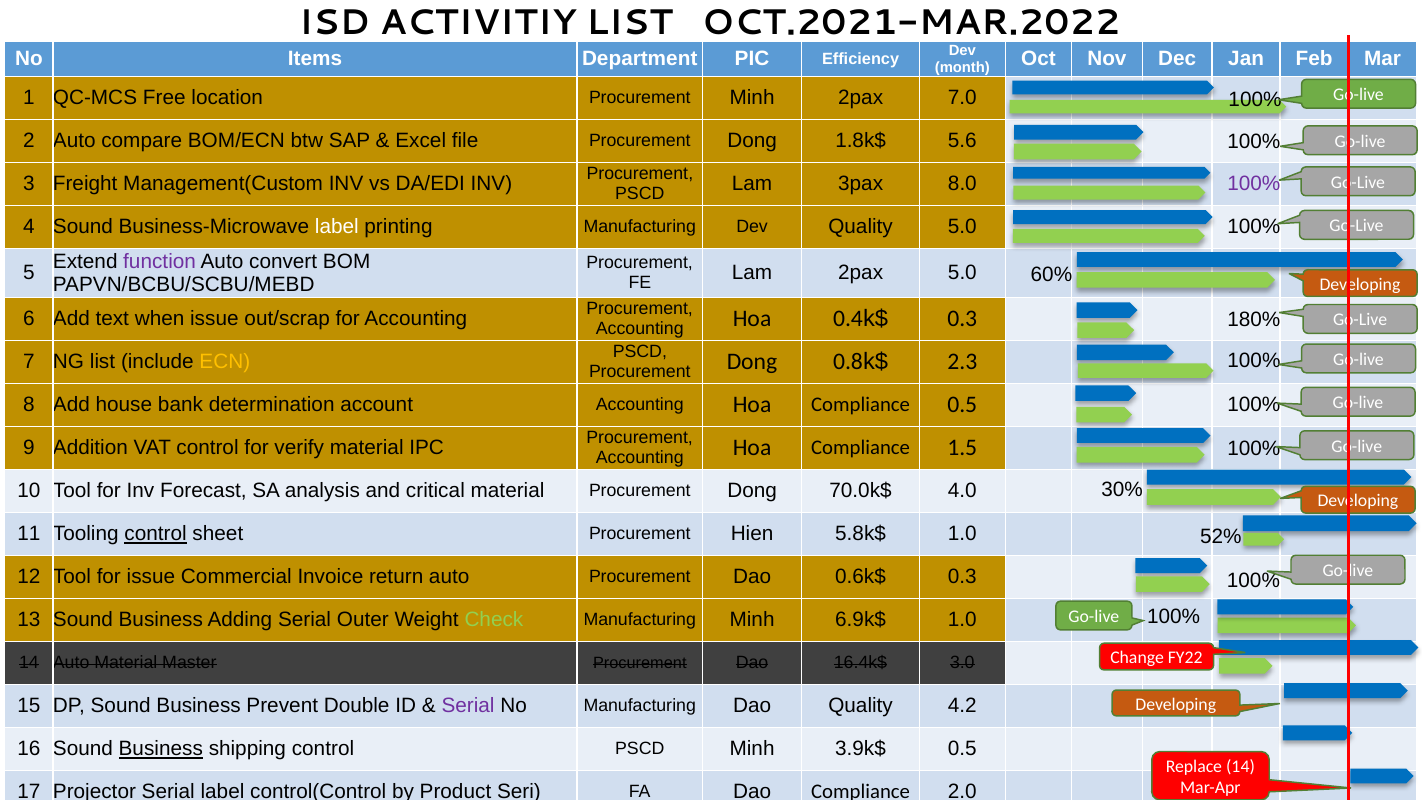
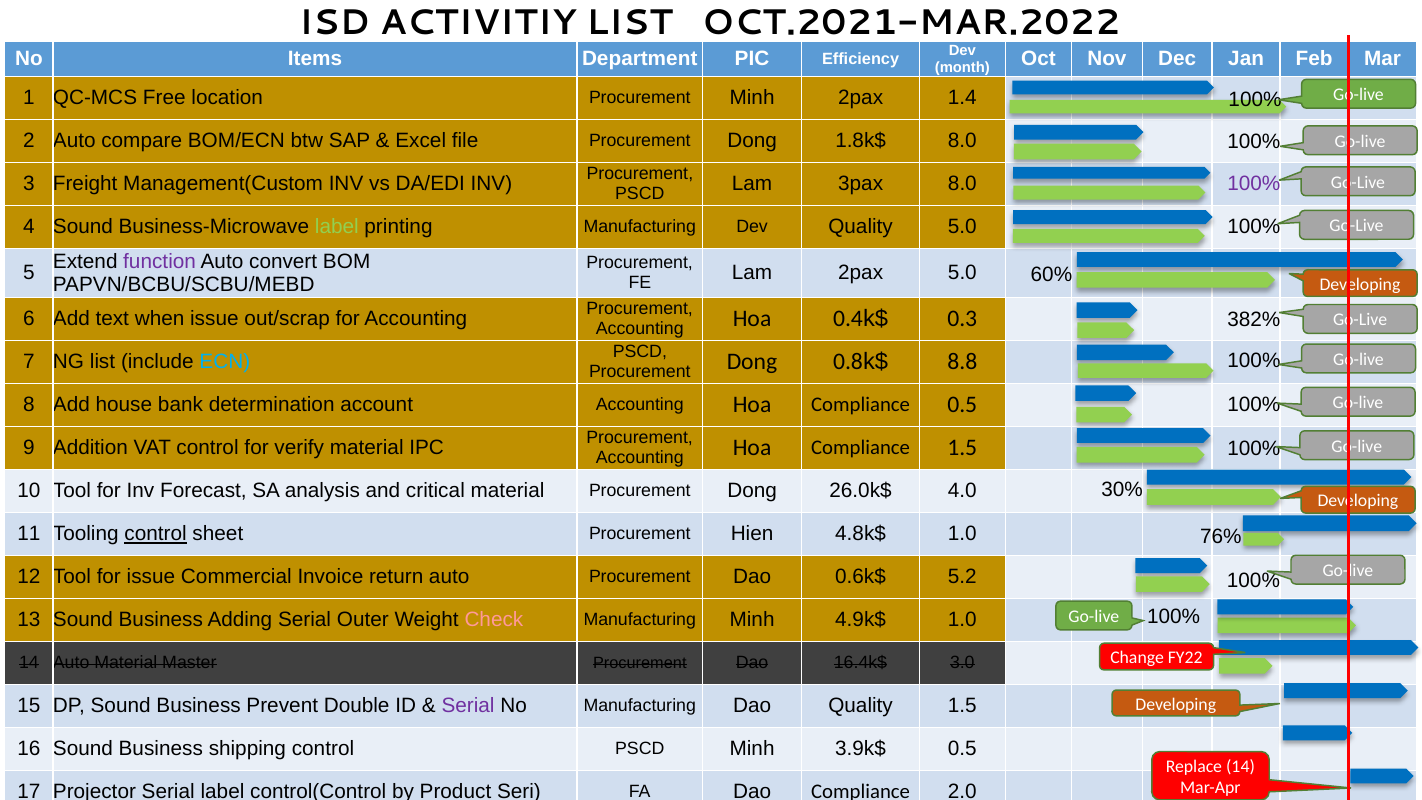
7.0: 7.0 -> 1.4 (962, 98)
1.8k$ 5.6: 5.6 -> 8.0 (962, 141)
label colour: white -> light green (337, 227)
180%: 180% -> 382% (1254, 320)
ECN colour: yellow -> light blue (225, 362)
2.3: 2.3 -> 8.8 (962, 362)
70.0k$: 70.0k$ -> 26.0k$ (861, 491)
5.8k$: 5.8k$ -> 4.8k$ (861, 534)
52%: 52% -> 76% (1221, 536)
0.6k$ 0.3: 0.3 -> 5.2 (962, 577)
Check colour: light green -> pink (494, 620)
6.9k$: 6.9k$ -> 4.9k$ (861, 620)
Quality 4.2: 4.2 -> 1.5 (962, 706)
Business underline: present -> none (161, 749)
